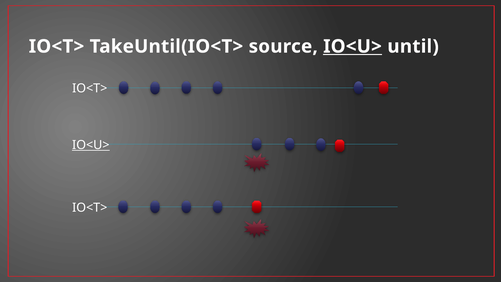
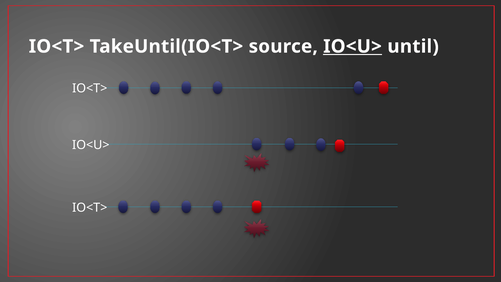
IO<U> underline: present -> none (91, 145)
